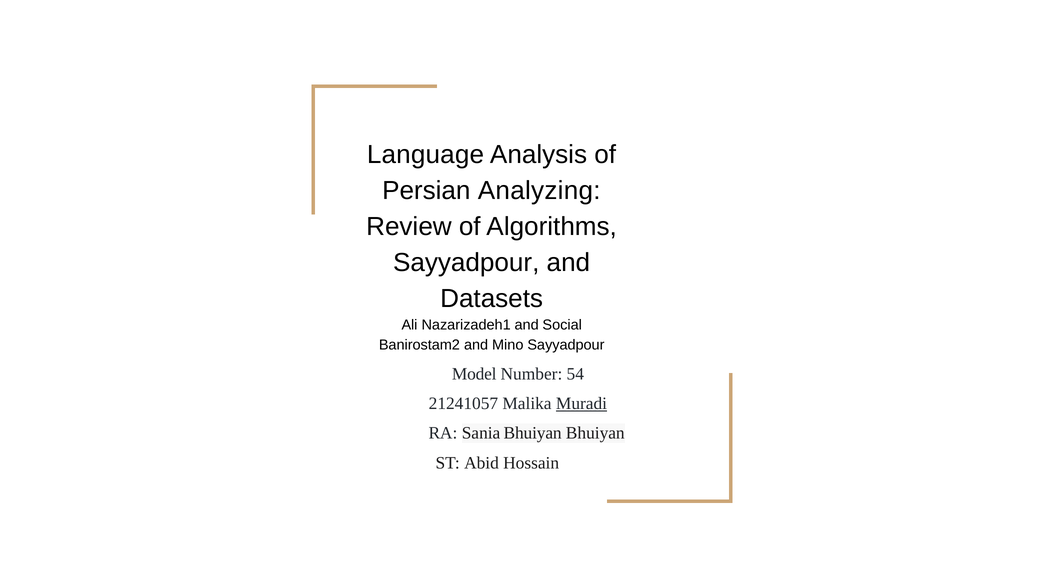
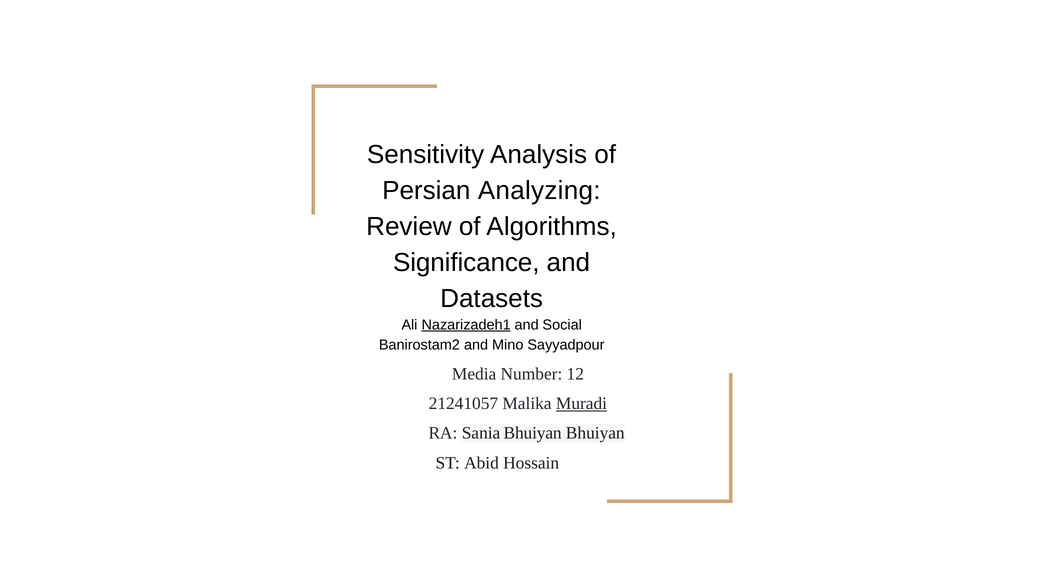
Language: Language -> Sensitivity (426, 155)
Sayyadpour: Sayyadpour -> Significance (466, 263)
Nazarizadeh1 underline: none -> present (466, 325)
Model: Model -> Media (474, 374)
54: 54 -> 12 (575, 374)
